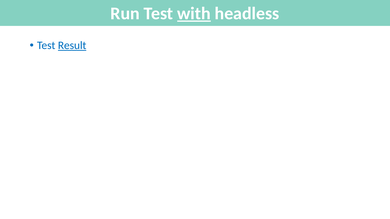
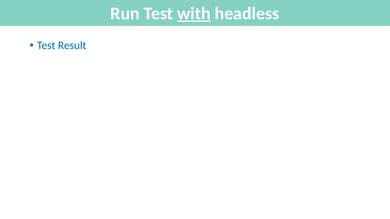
Result underline: present -> none (72, 46)
